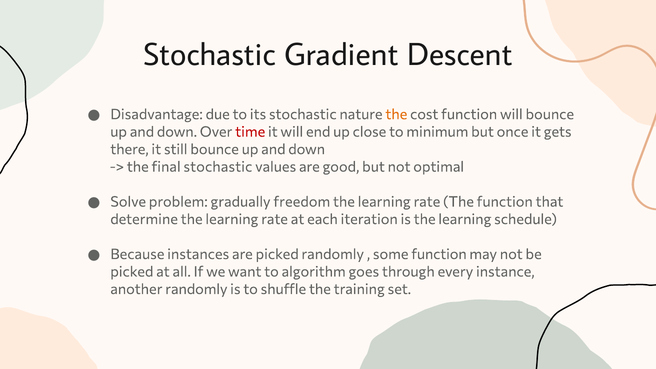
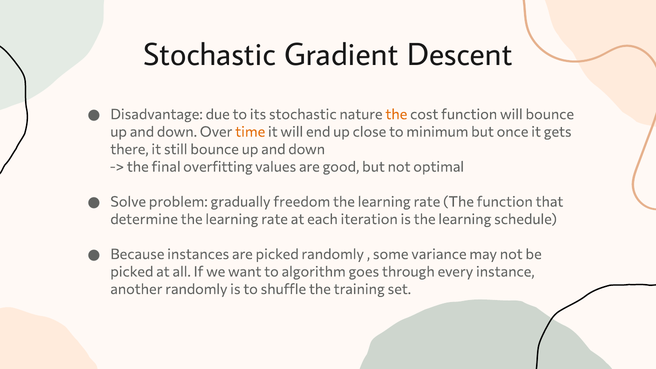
time colour: red -> orange (250, 132)
final stochastic: stochastic -> overfitting (218, 167)
some function: function -> variance (439, 254)
